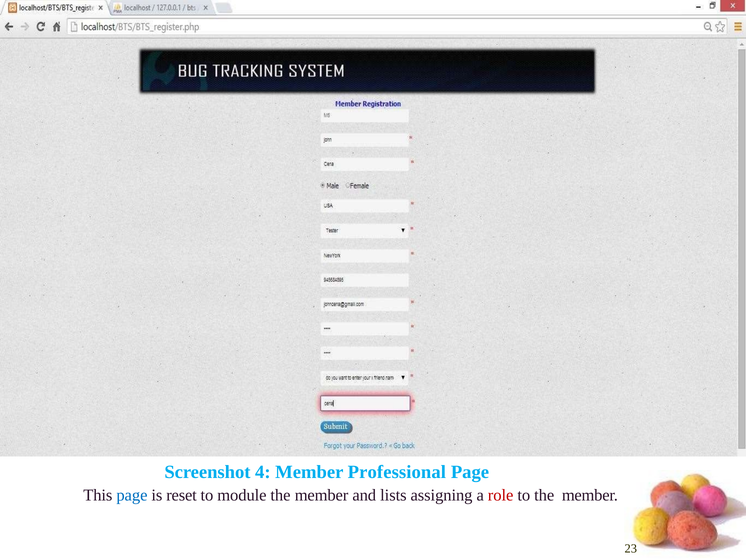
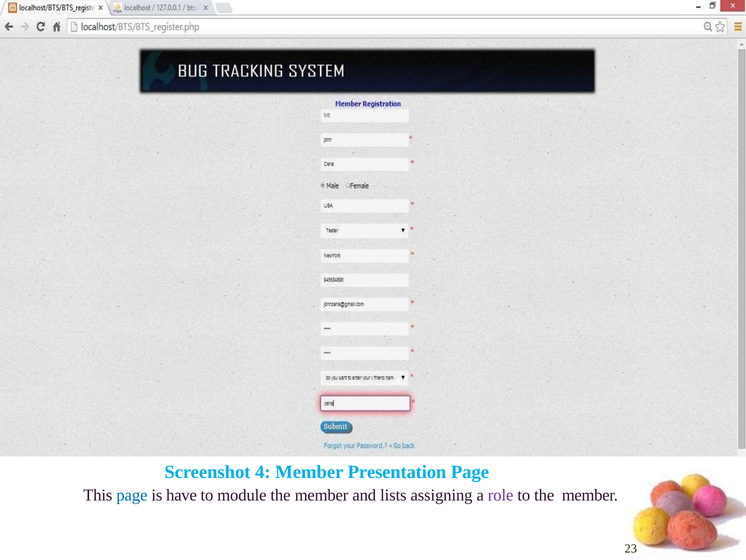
Professional: Professional -> Presentation (397, 472)
reset: reset -> have (182, 495)
role colour: red -> purple (501, 495)
